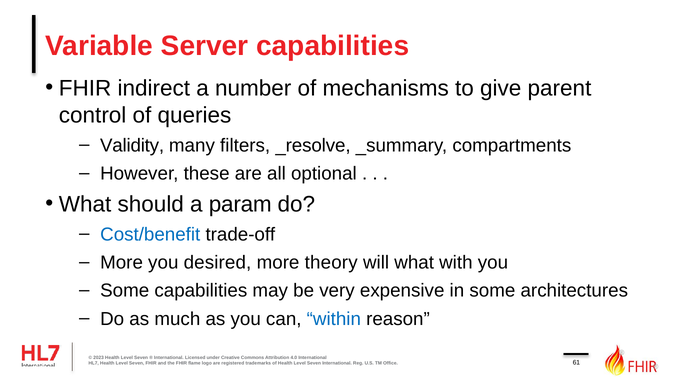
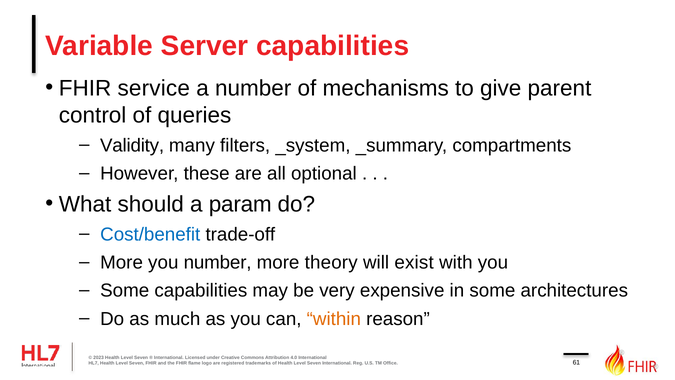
indirect: indirect -> service (154, 88)
_resolve: _resolve -> _system (313, 145)
you desired: desired -> number (218, 262)
will what: what -> exist (414, 262)
within colour: blue -> orange (334, 319)
